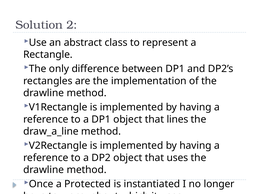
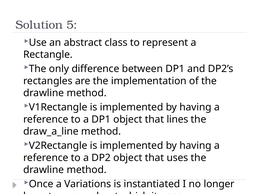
2: 2 -> 5 (72, 25)
Protected: Protected -> Variations (88, 184)
